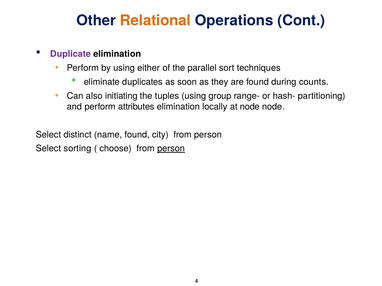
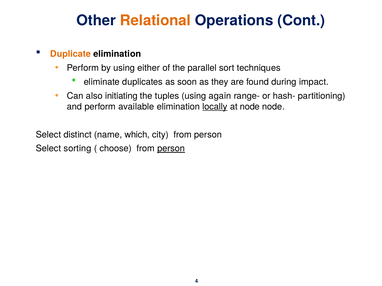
Duplicate colour: purple -> orange (71, 54)
counts: counts -> impact (314, 82)
group: group -> again (220, 96)
attributes: attributes -> available (136, 107)
locally underline: none -> present (215, 107)
name found: found -> which (137, 135)
